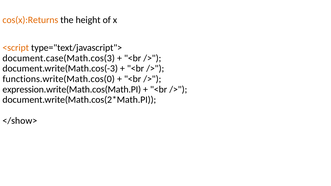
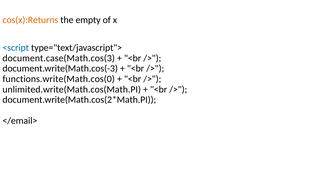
height: height -> empty (88, 20)
<script colour: orange -> blue (16, 48)
expression.write(Math.cos(Math.PI: expression.write(Math.cos(Math.PI -> unlimited.write(Math.cos(Math.PI (72, 89)
</show>: </show> -> </email> (20, 121)
